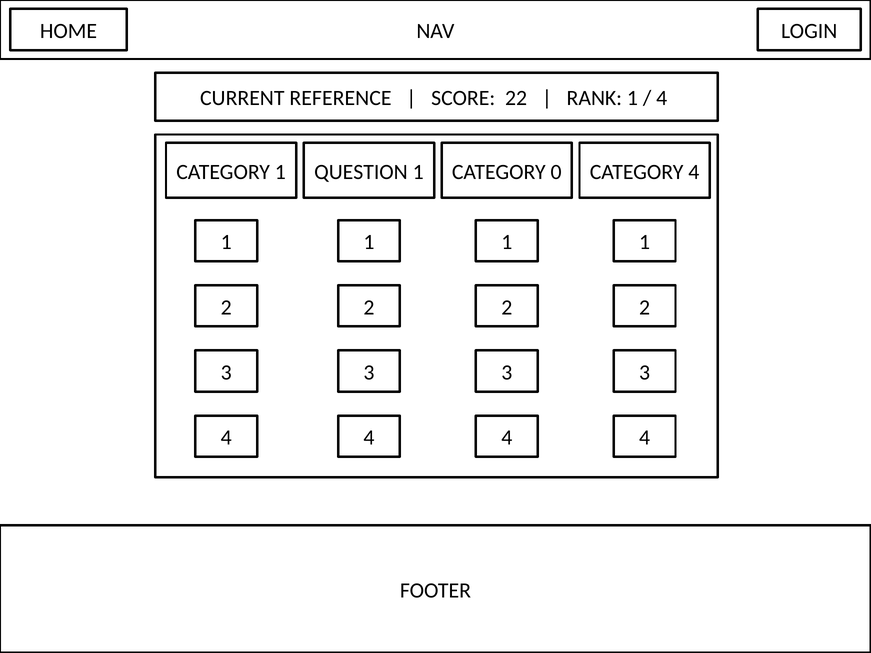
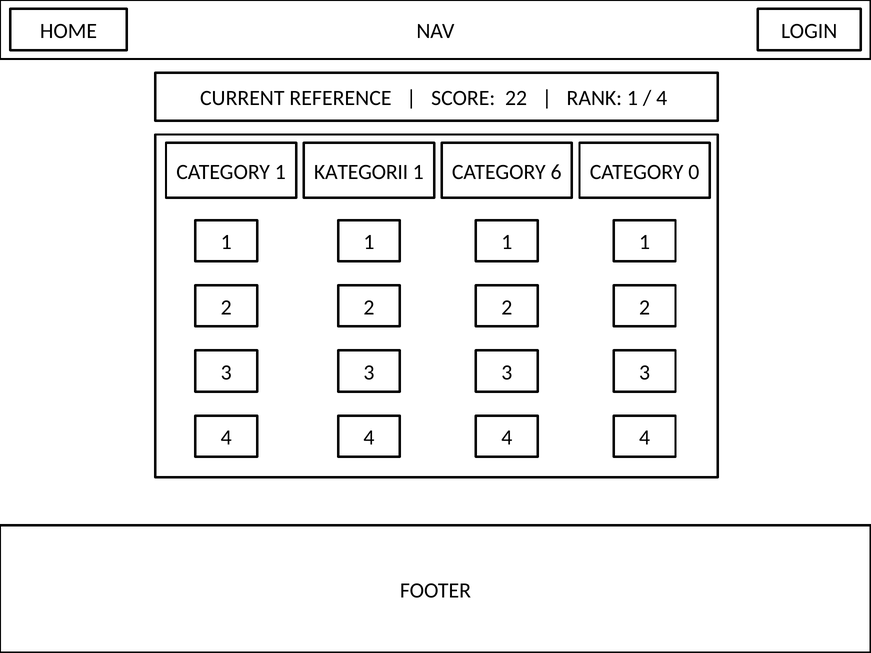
QUESTION: QUESTION -> KATEGORII (361, 172)
0: 0 -> 6 (556, 172)
CATEGORY 4: 4 -> 0 (694, 172)
